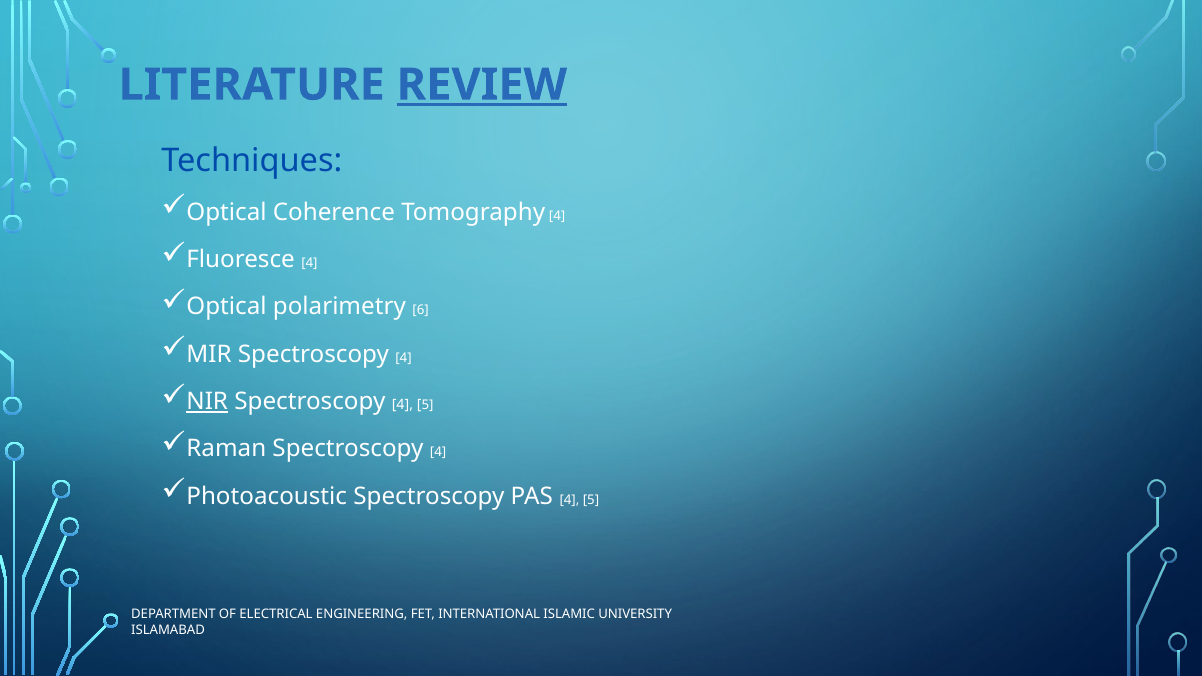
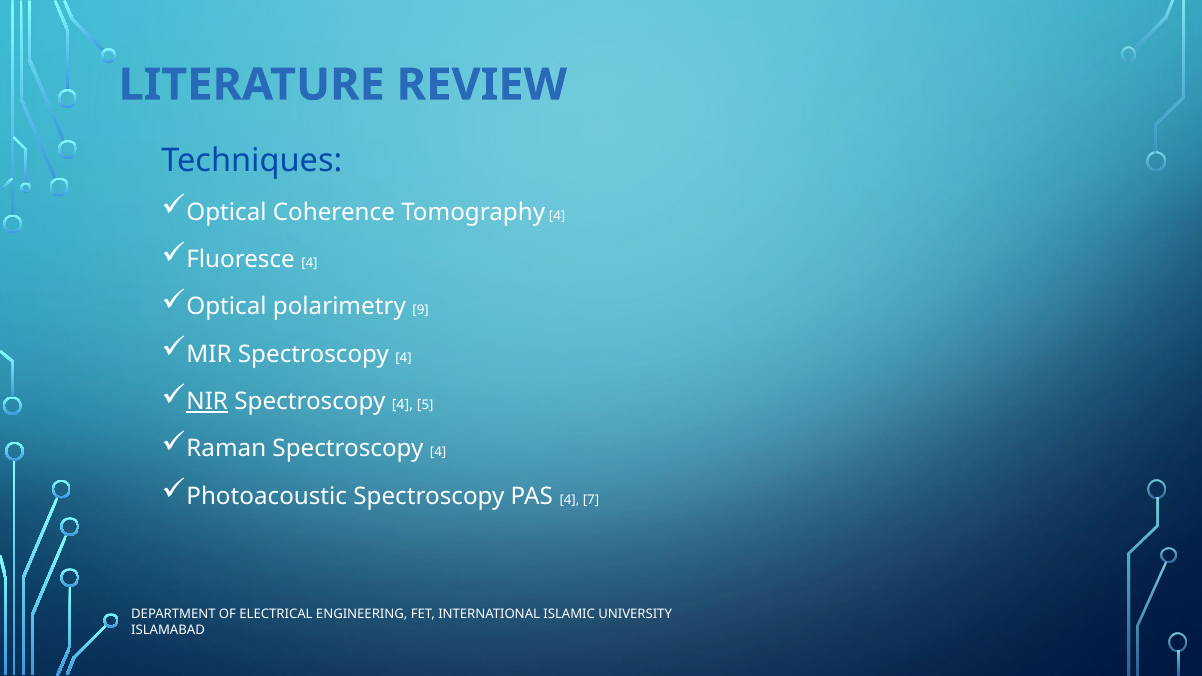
REVIEW underline: present -> none (482, 85)
6: 6 -> 9 (421, 310)
PAS 4 5: 5 -> 7 (591, 500)
